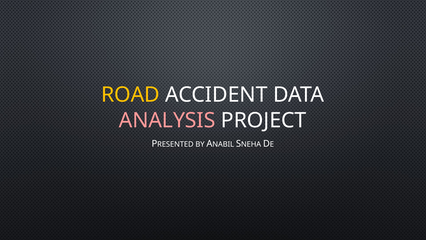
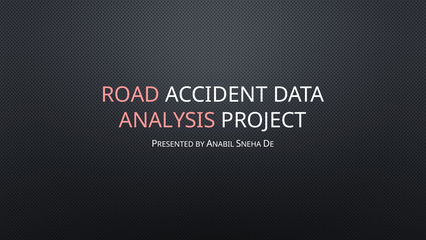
ROAD colour: yellow -> pink (130, 95)
